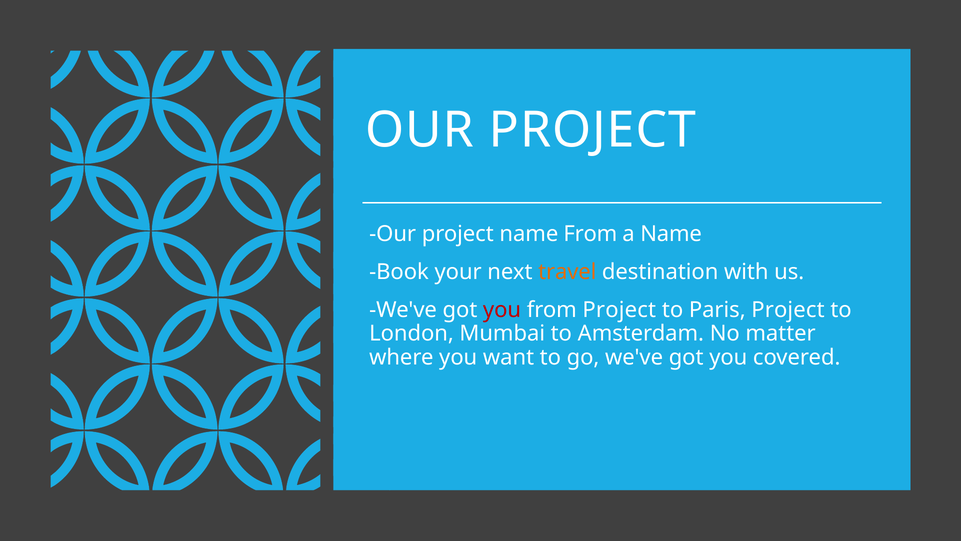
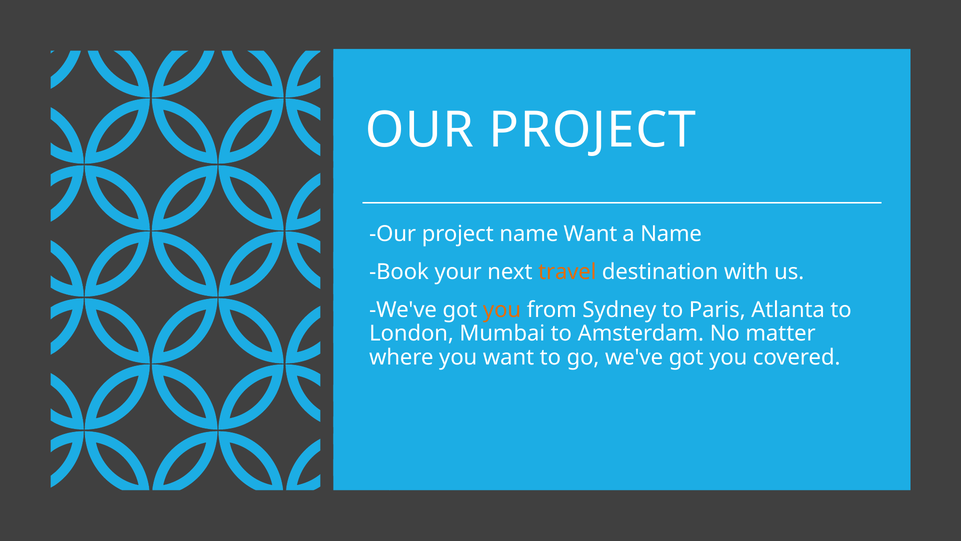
name From: From -> Want (590, 234)
you colour: red -> orange (502, 310)
from Project: Project -> Sydney (619, 310)
Paris Project: Project -> Atlanta (788, 310)
